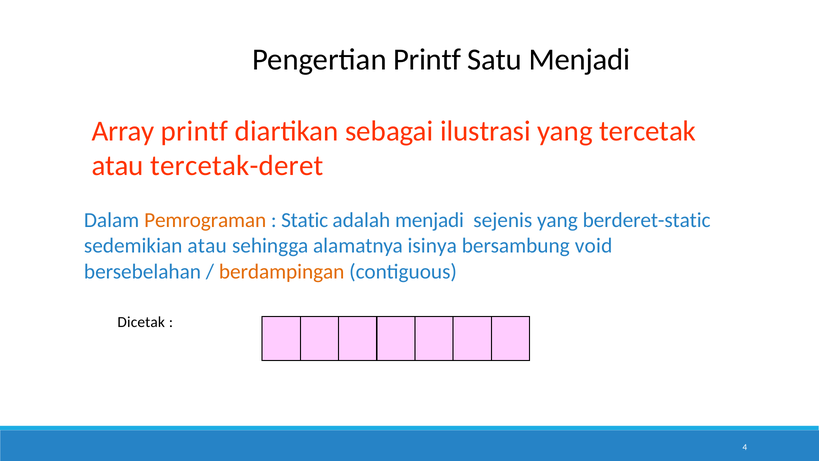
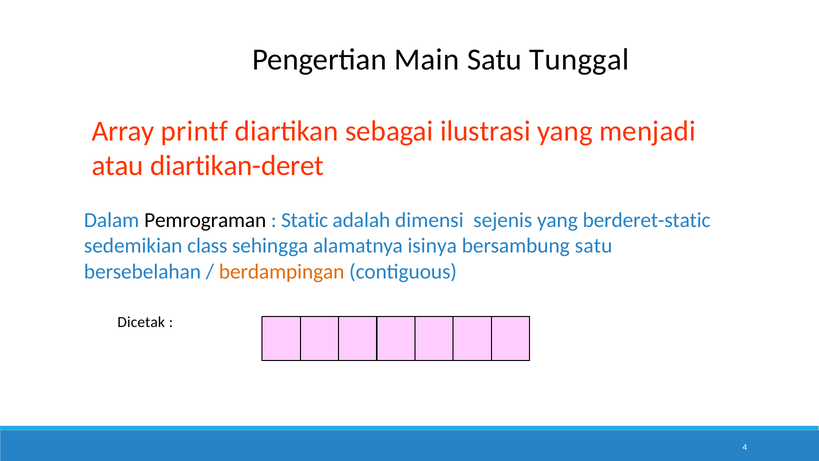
Pengertian Printf: Printf -> Main (427, 59)
Satu Menjadi: Menjadi -> Tunggal (579, 59)
tercetak: tercetak -> menjadi (647, 131)
tercetak-deret: tercetak-deret -> diartikan-deret (237, 166)
Pemrograman colour: orange -> black (205, 220)
adalah menjadi: menjadi -> dimensi (429, 220)
sedemikian atau: atau -> class (207, 246)
bersambung void: void -> satu (594, 246)
